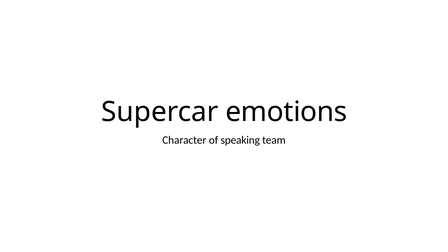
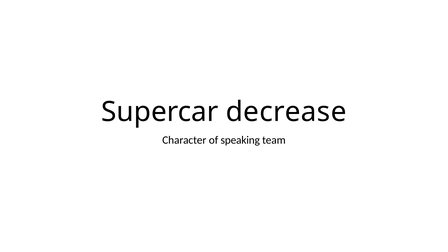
emotions: emotions -> decrease (286, 112)
